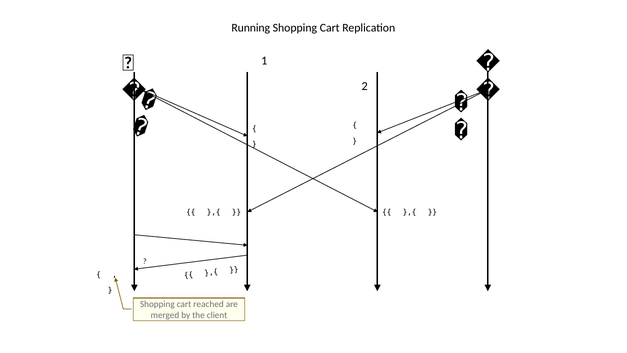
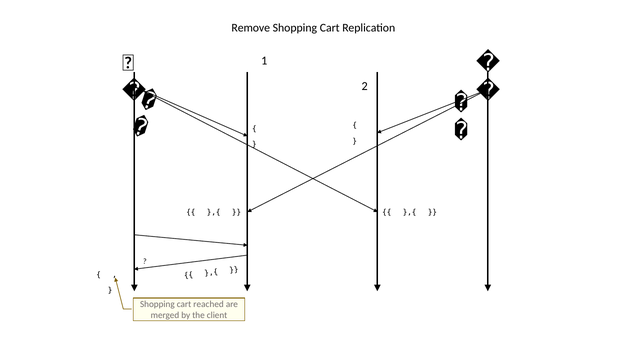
Running: Running -> Remove (251, 28)
